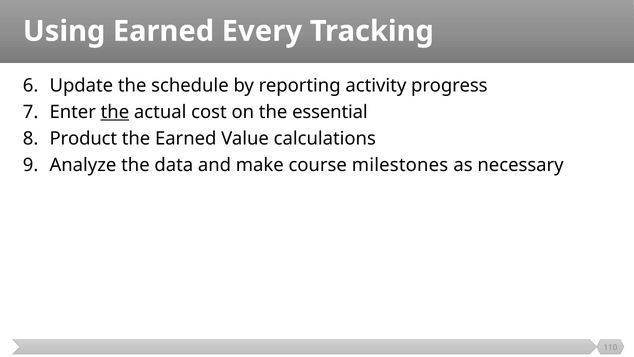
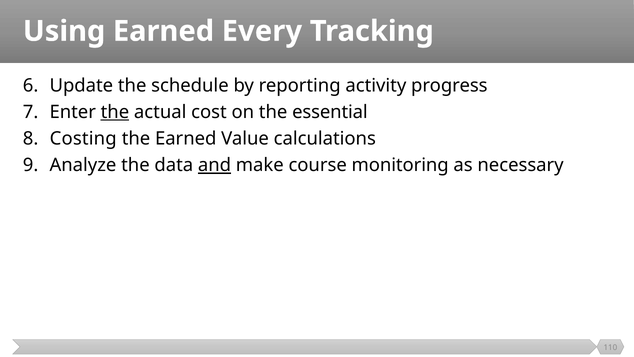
Product: Product -> Costing (83, 139)
and underline: none -> present (215, 165)
milestones: milestones -> monitoring (400, 165)
